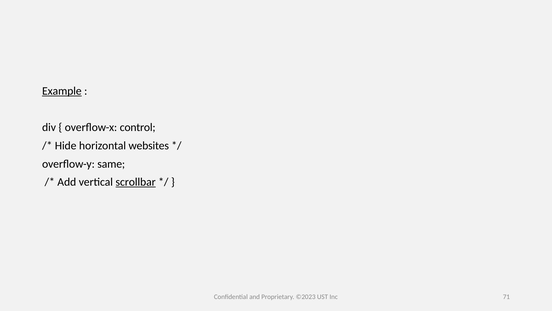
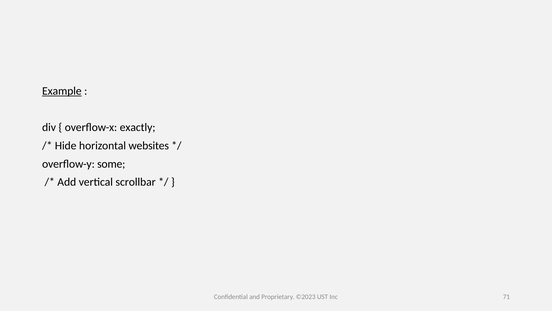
control: control -> exactly (138, 127)
same: same -> some (111, 164)
scrollbar underline: present -> none (136, 182)
